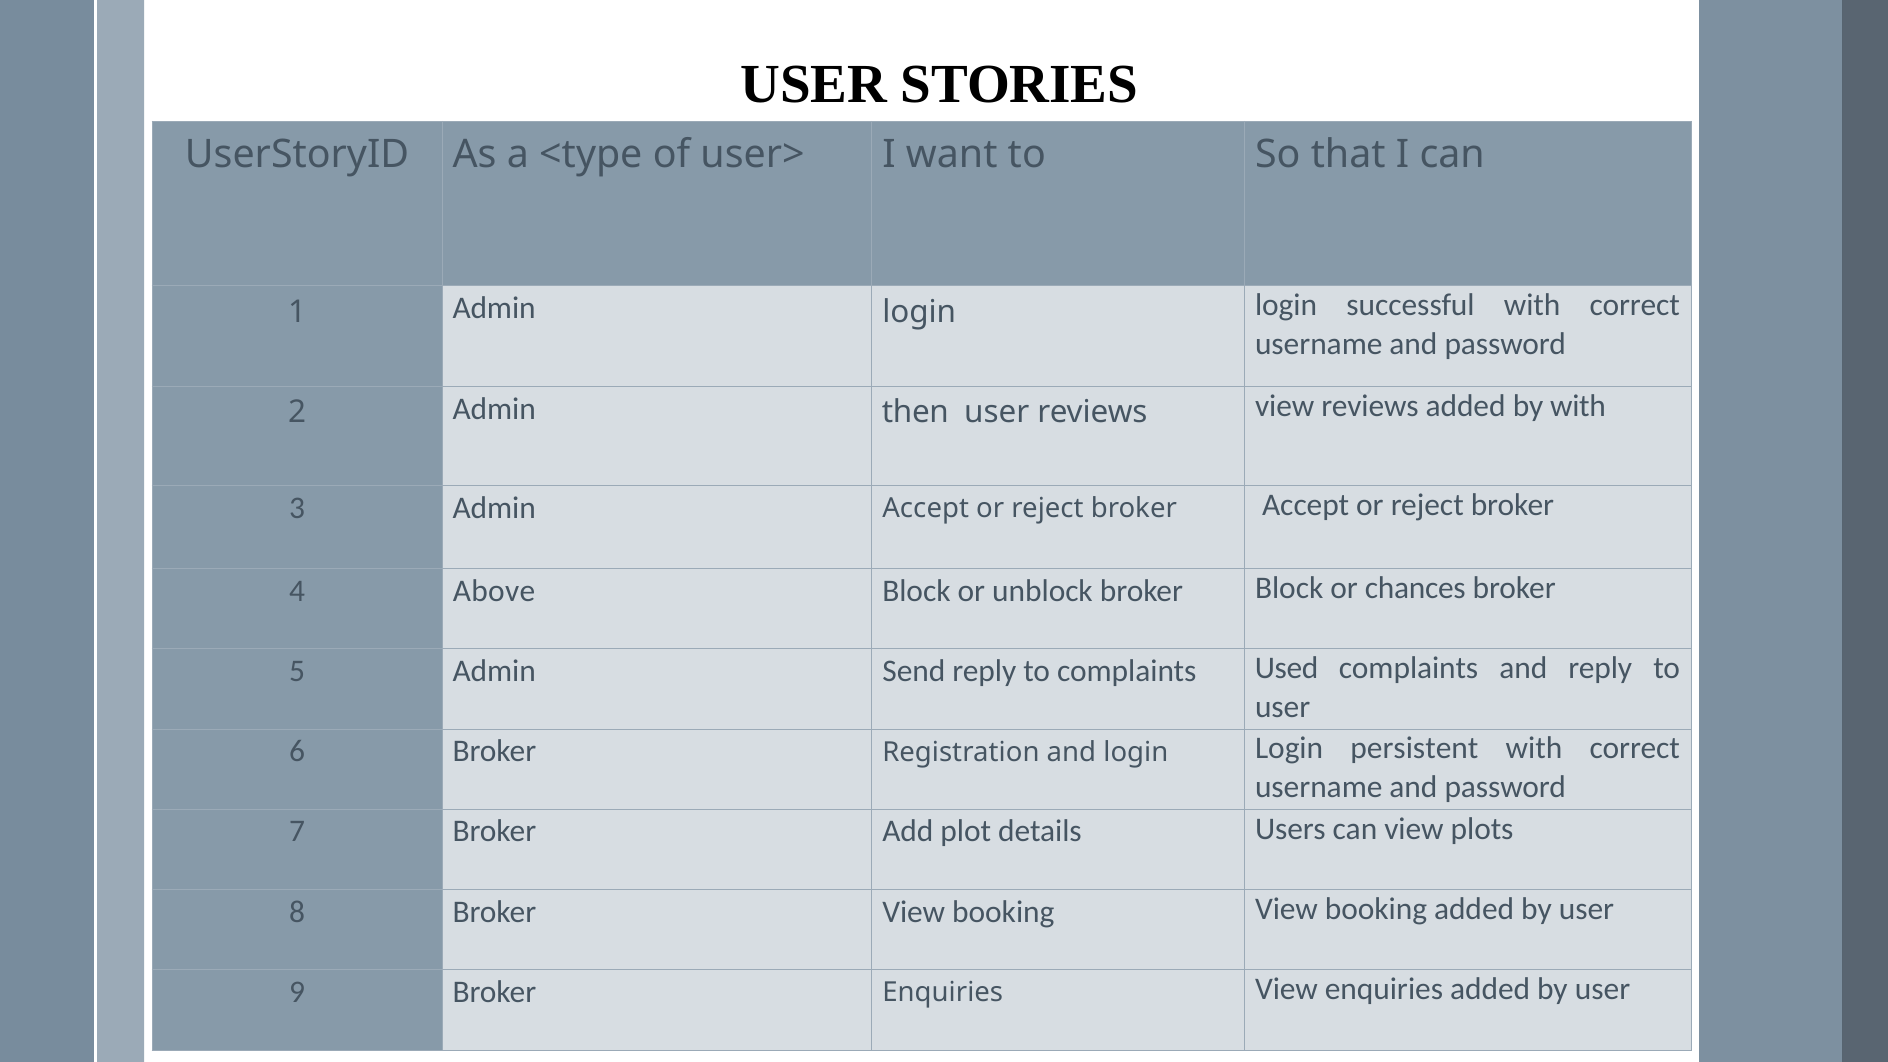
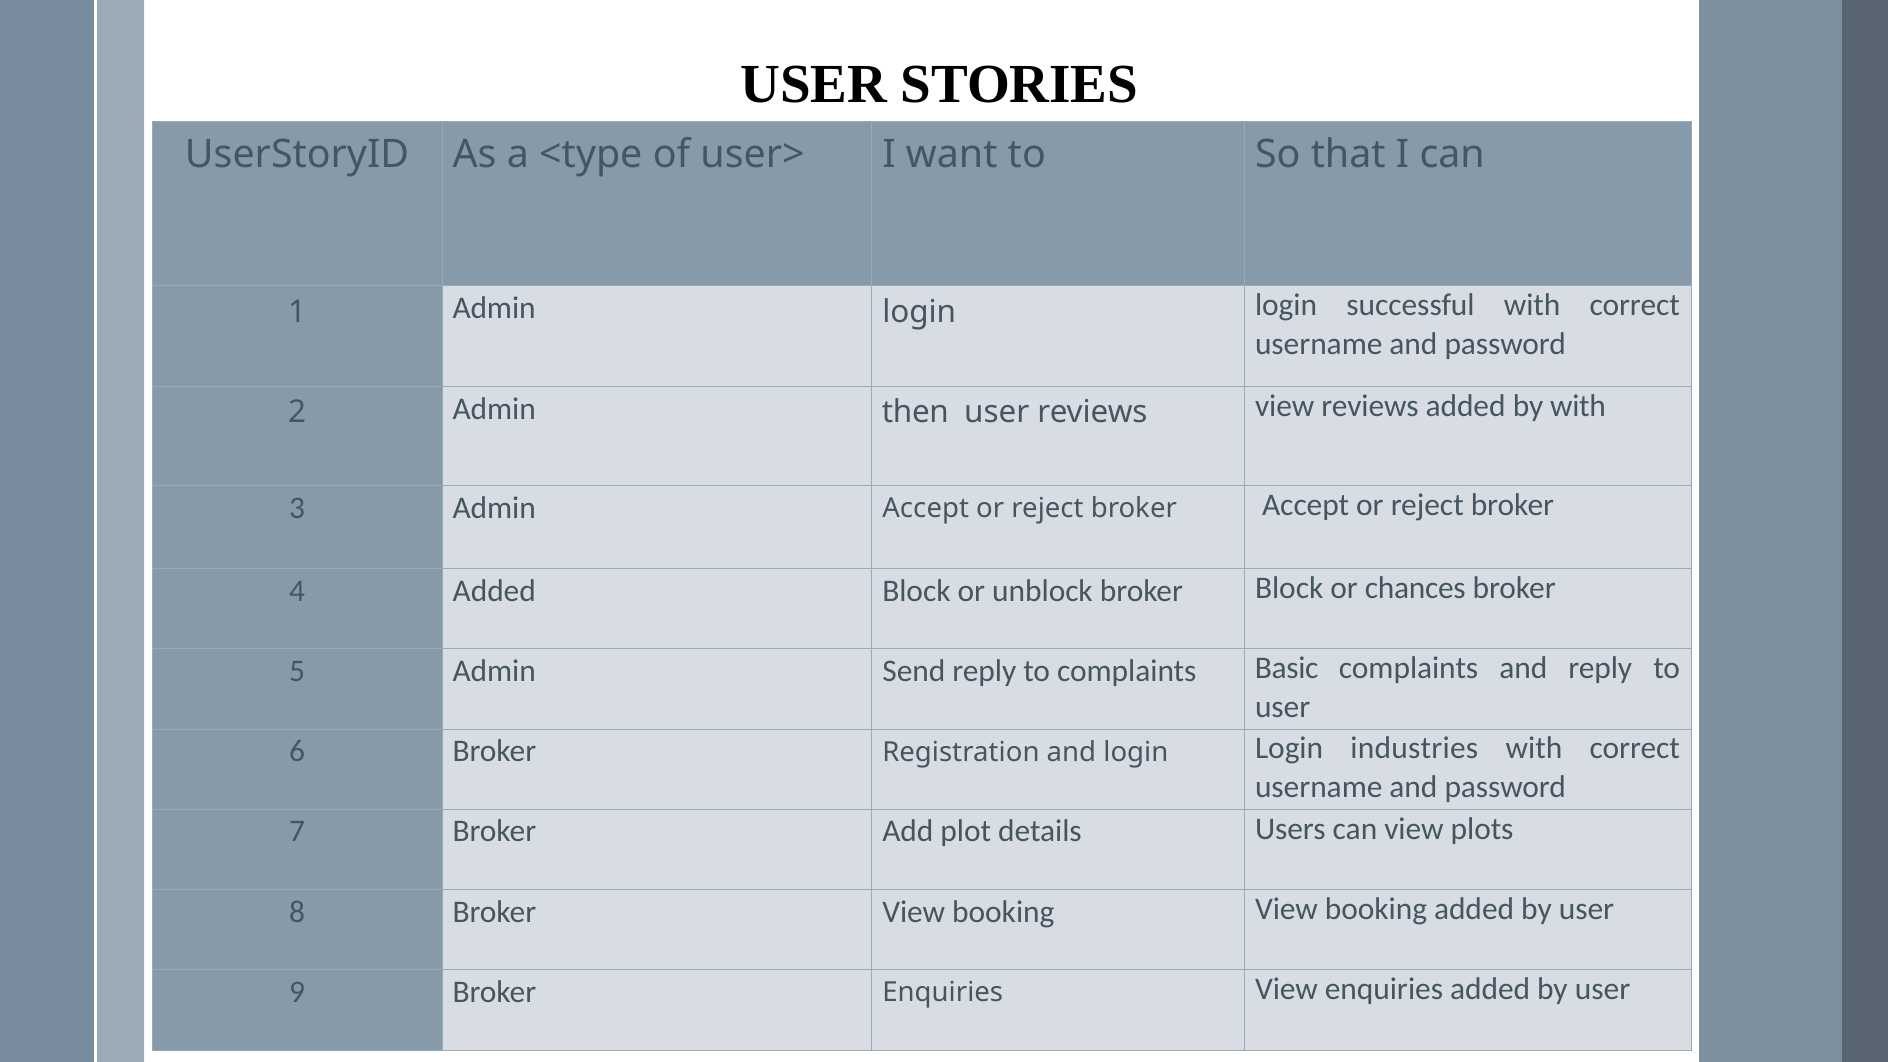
4 Above: Above -> Added (494, 591)
Used: Used -> Basic (1287, 668)
persistent: persistent -> industries (1414, 749)
